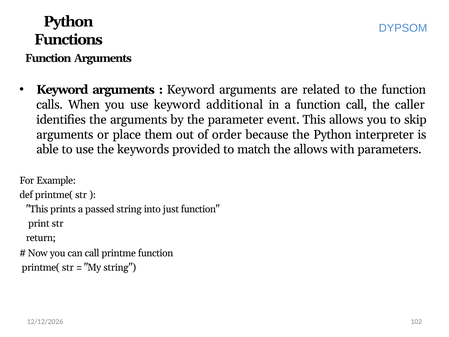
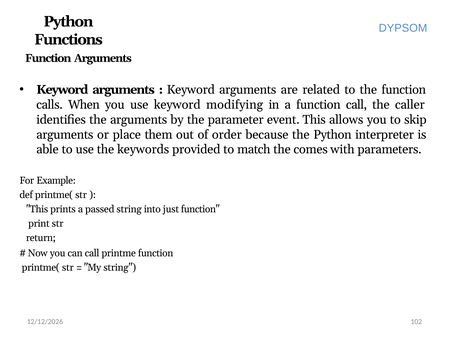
additional: additional -> modifying (235, 105)
the allows: allows -> comes (311, 149)
